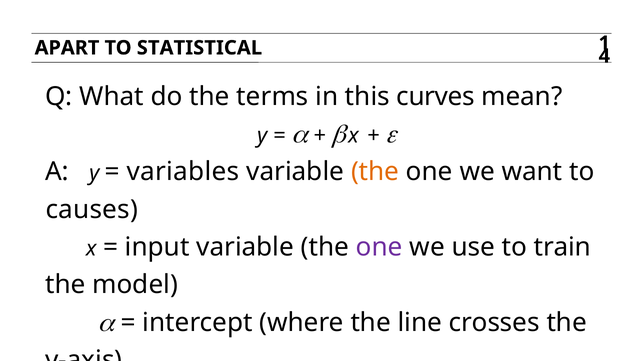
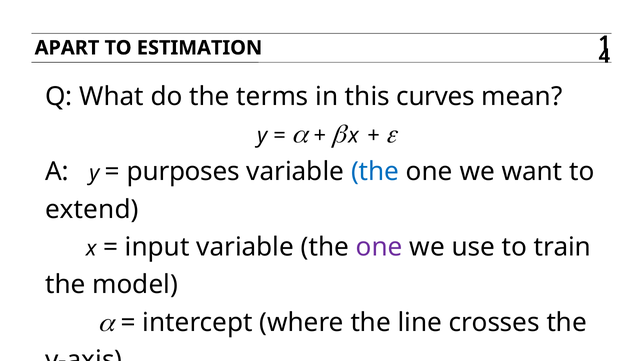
STATISTICAL: STATISTICAL -> ESTIMATION (200, 48)
variables: variables -> purposes (183, 172)
the colour: orange -> blue (375, 172)
causes: causes -> extend (92, 209)
